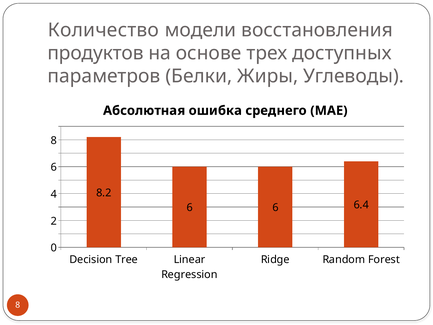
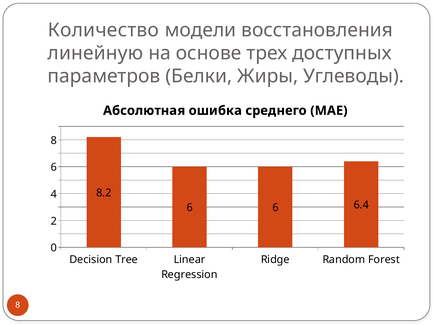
продуктов: продуктов -> линейную (95, 53)
